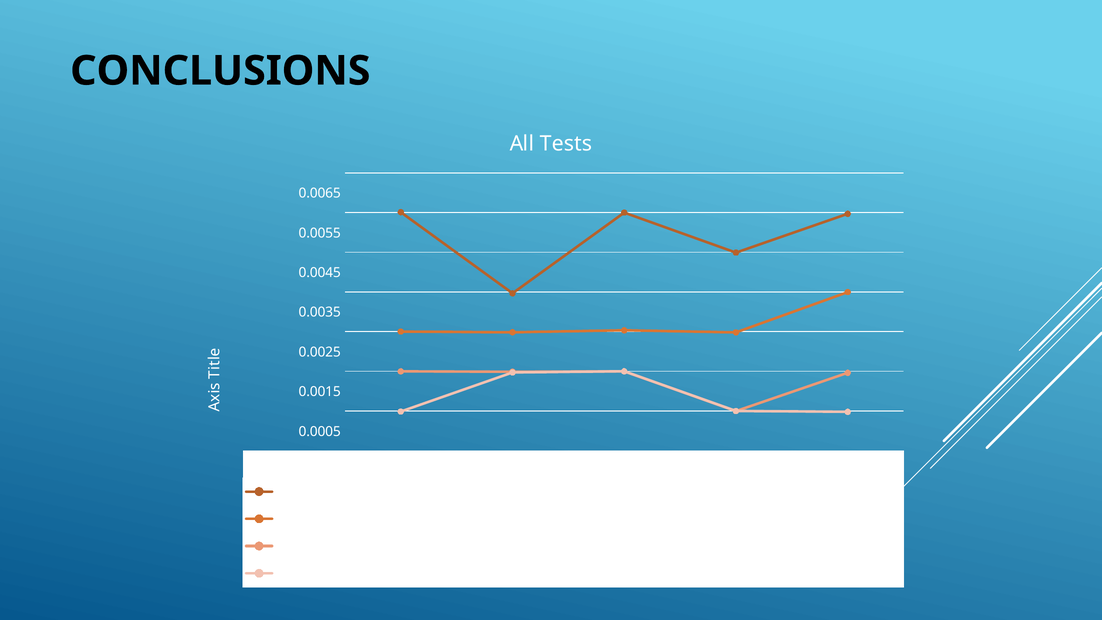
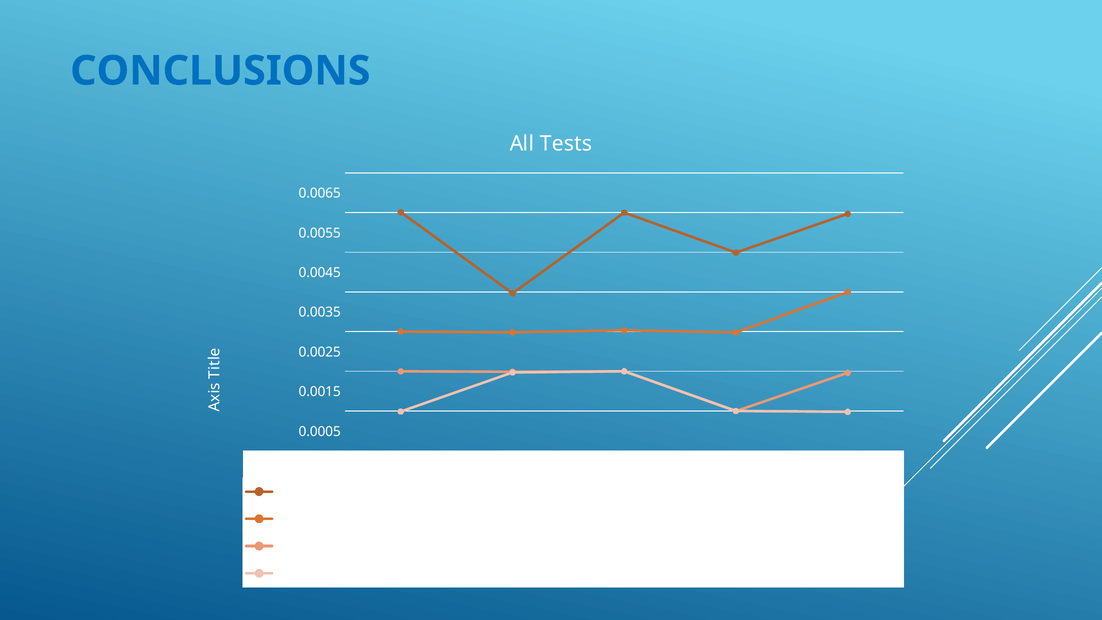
CONCLUSIONS colour: black -> blue (220, 71)
